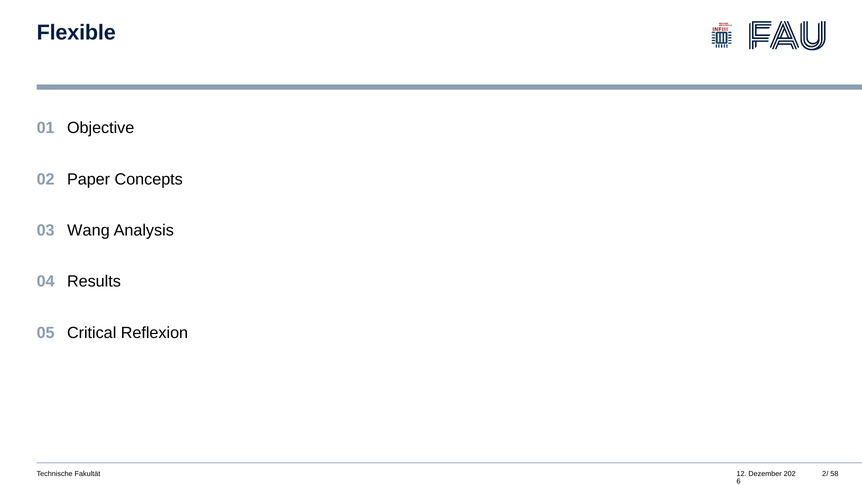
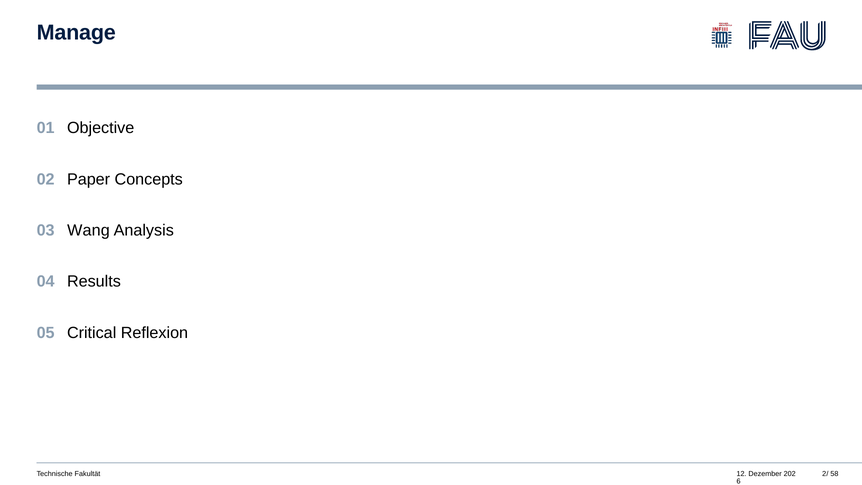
Flexible: Flexible -> Manage (76, 33)
